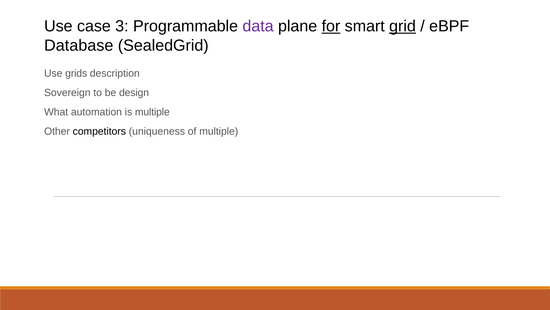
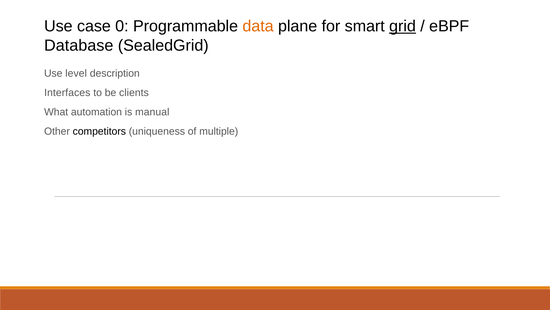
3: 3 -> 0 (122, 26)
data colour: purple -> orange (258, 26)
for underline: present -> none (331, 26)
grids: grids -> level (76, 73)
Sovereign: Sovereign -> Interfaces (67, 93)
design: design -> clients (134, 93)
is multiple: multiple -> manual (152, 112)
